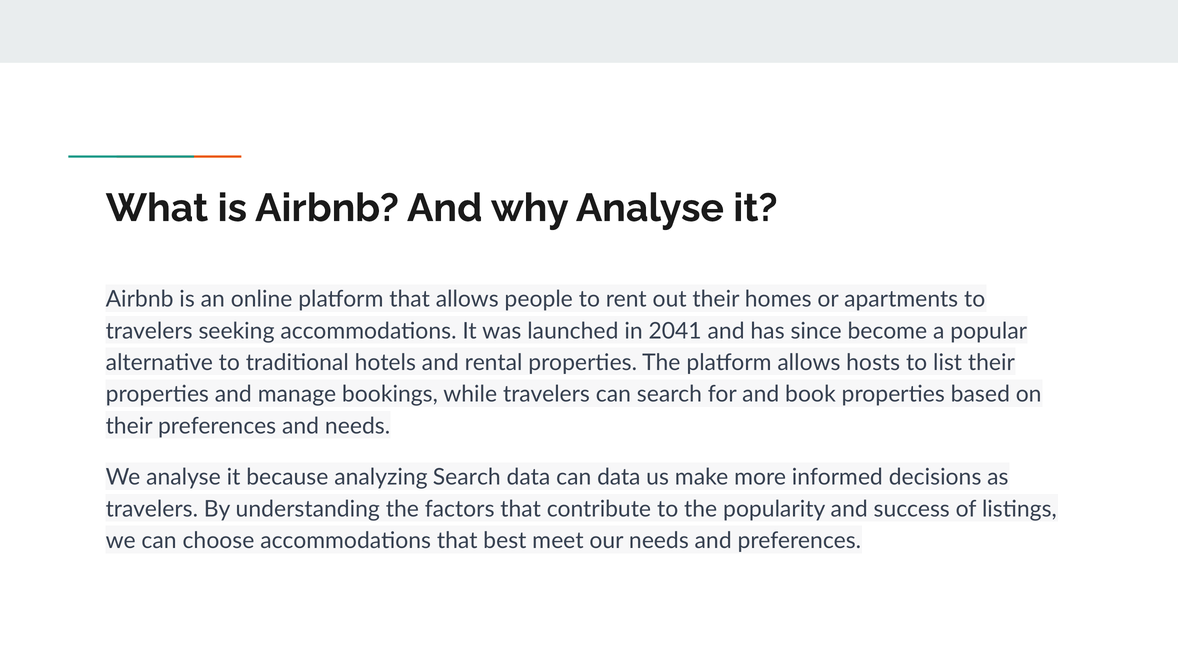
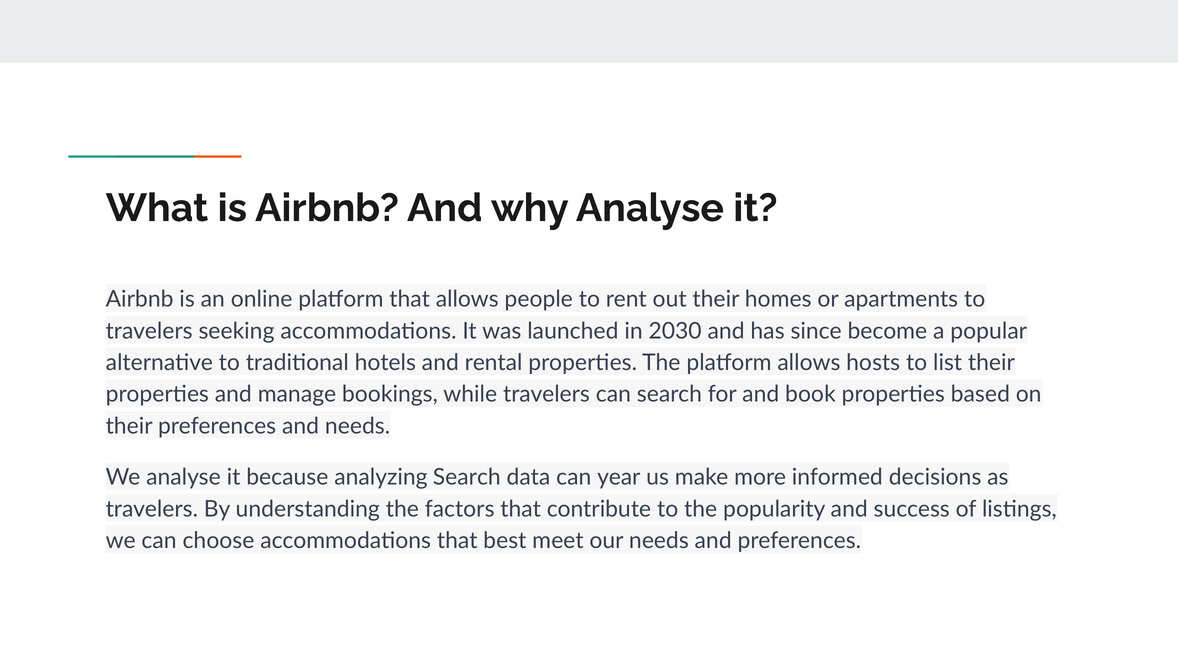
2041: 2041 -> 2030 (675, 331)
can data: data -> year (619, 477)
